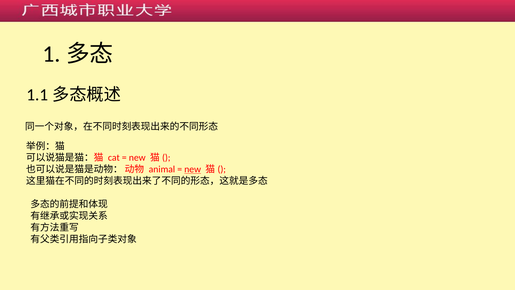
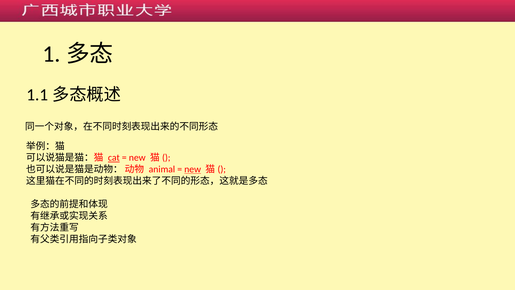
cat underline: none -> present (114, 158)
